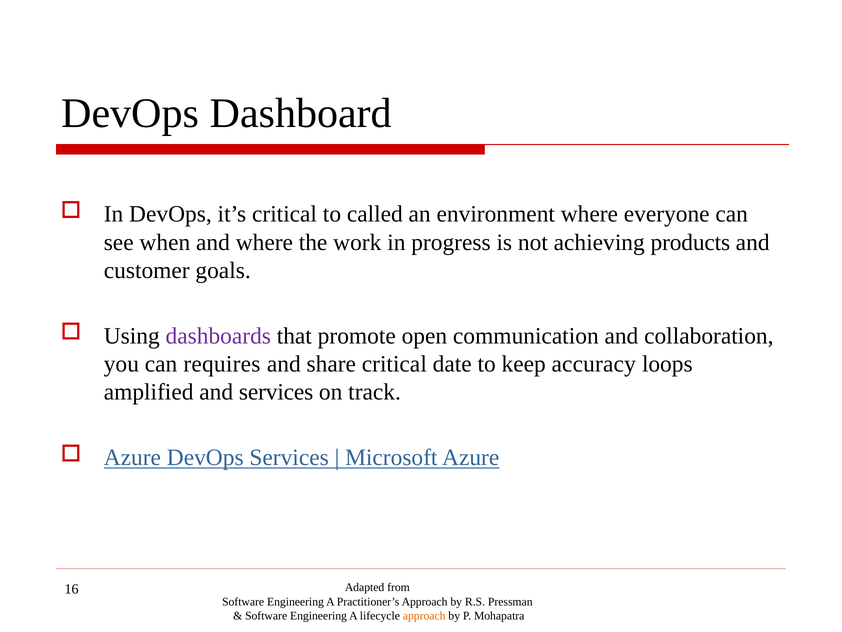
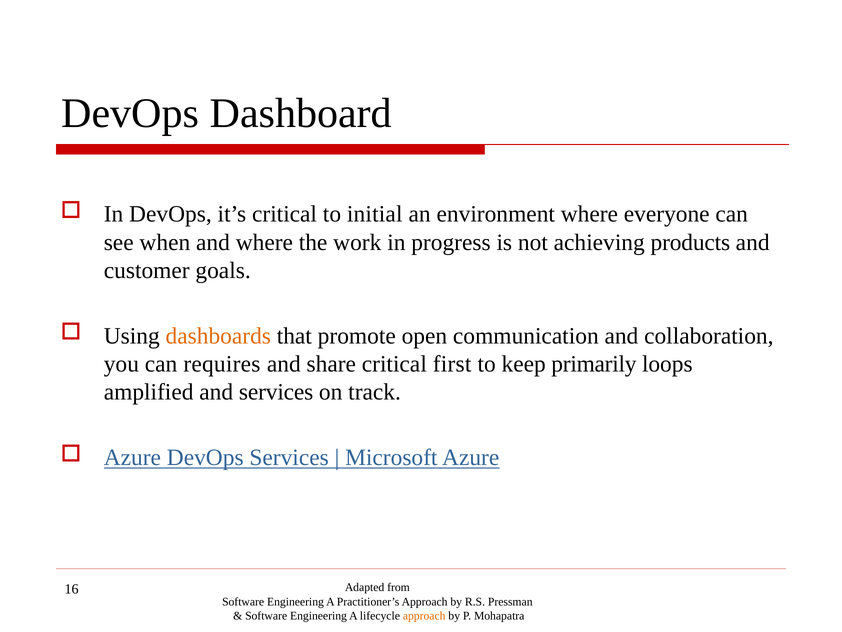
called: called -> initial (375, 214)
dashboards colour: purple -> orange (218, 336)
date: date -> first (452, 364)
accuracy: accuracy -> primarily (594, 364)
